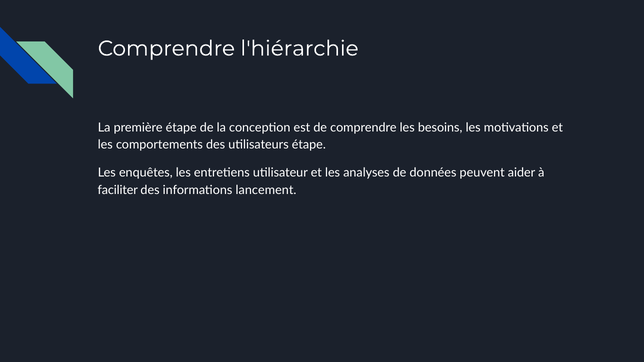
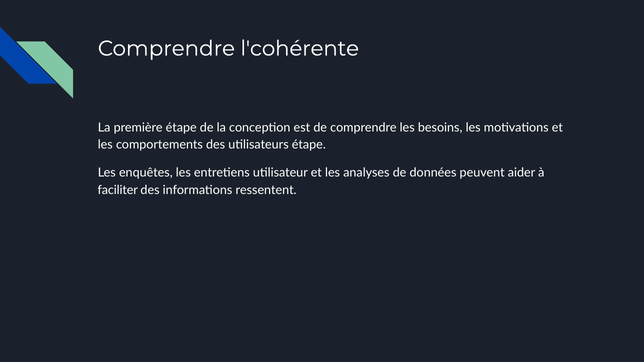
l'hiérarchie: l'hiérarchie -> l'cohérente (300, 49)
lancement: lancement -> ressentent (266, 190)
